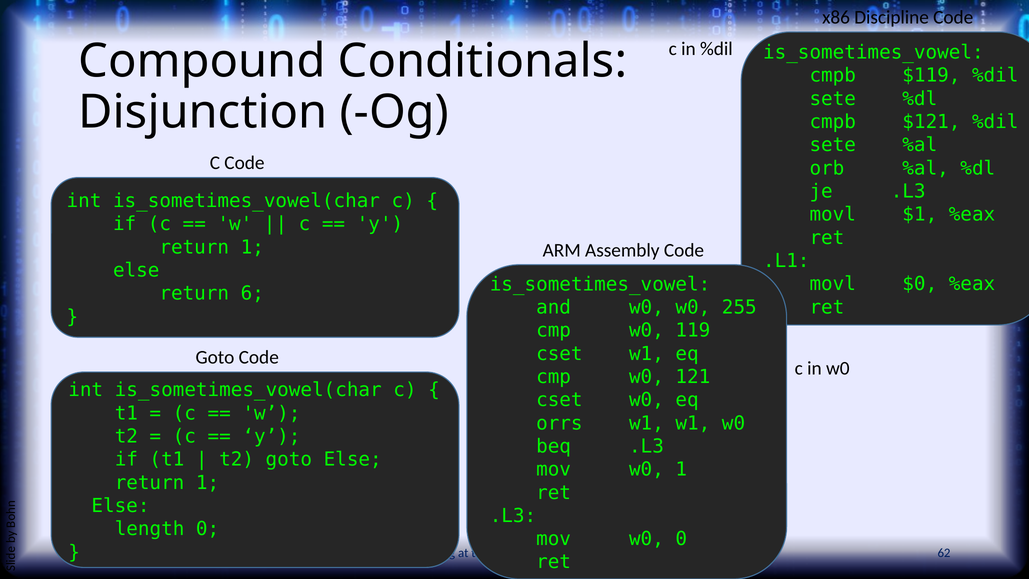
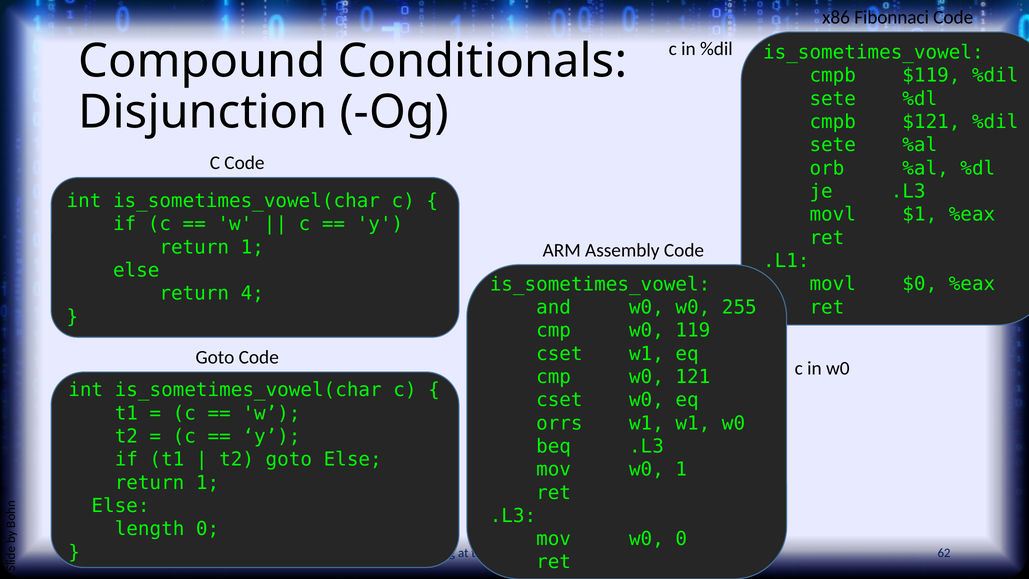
Discipline: Discipline -> Fibonnaci (892, 18)
6: 6 -> 4 (252, 293)
